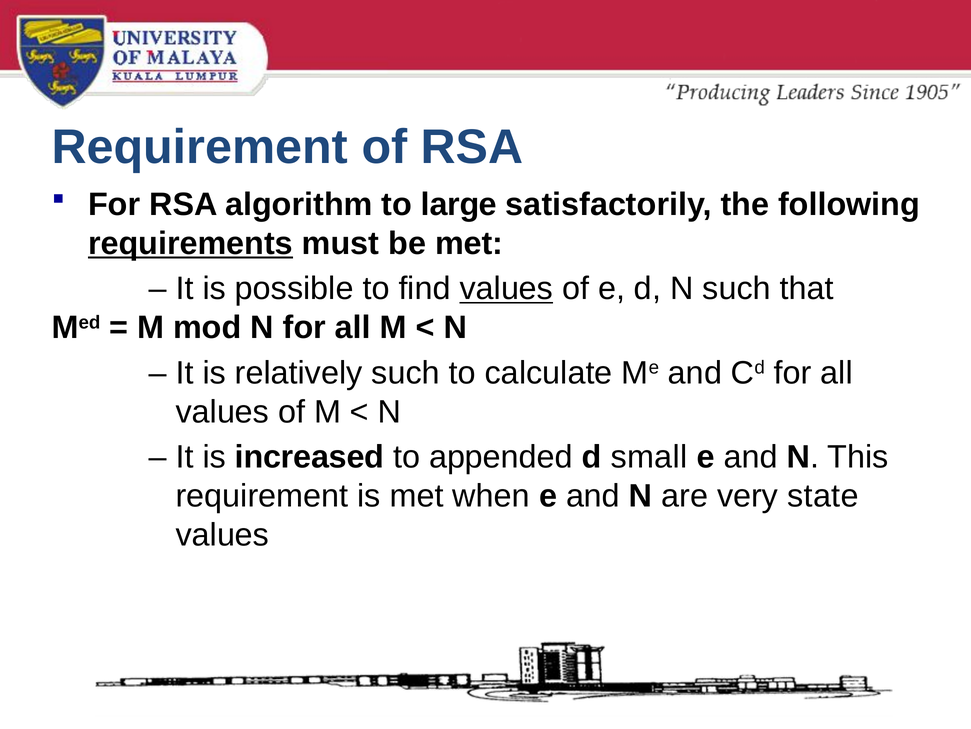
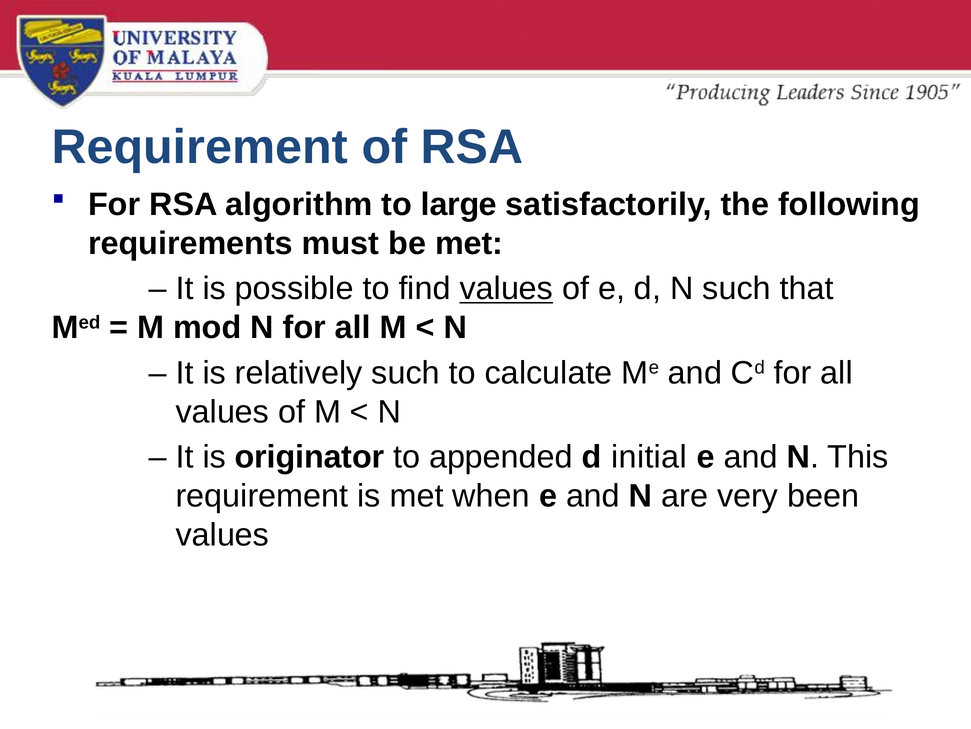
requirements underline: present -> none (191, 243)
increased: increased -> originator (310, 457)
small: small -> initial (649, 457)
state: state -> been (823, 496)
